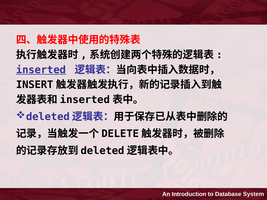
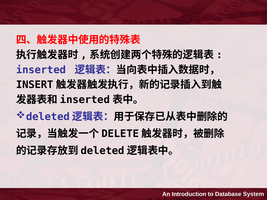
inserted underline: present -> none (41, 70)
